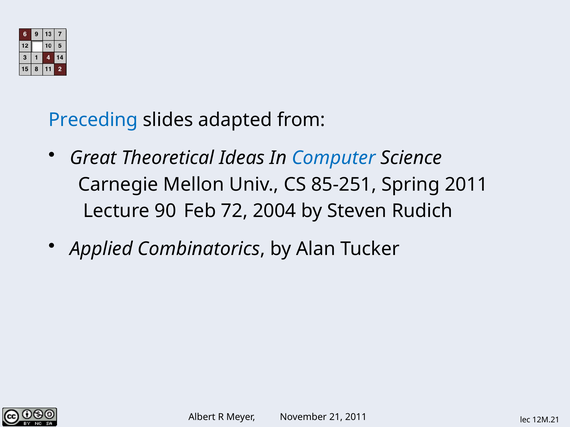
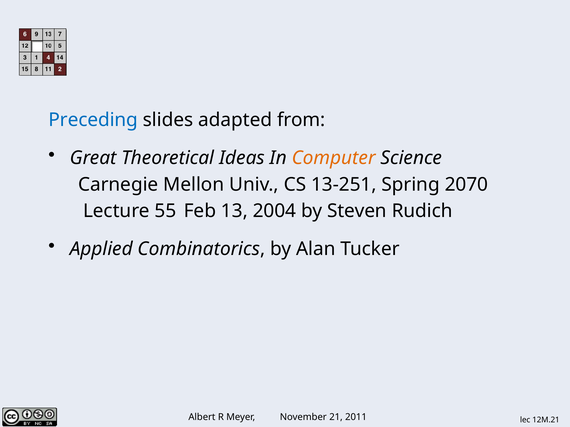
Computer colour: blue -> orange (334, 158)
85-251: 85-251 -> 13-251 (344, 185)
Spring 2011: 2011 -> 2070 (466, 185)
90: 90 -> 55 (165, 211)
72: 72 -> 13 (234, 211)
